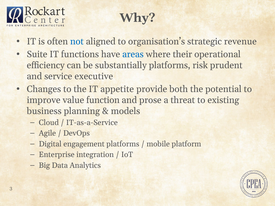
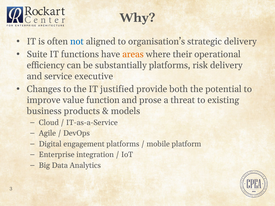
strategic revenue: revenue -> delivery (240, 42)
areas colour: blue -> orange (133, 54)
risk prudent: prudent -> delivery (226, 65)
appetite: appetite -> justified (117, 89)
planning: planning -> products (82, 111)
